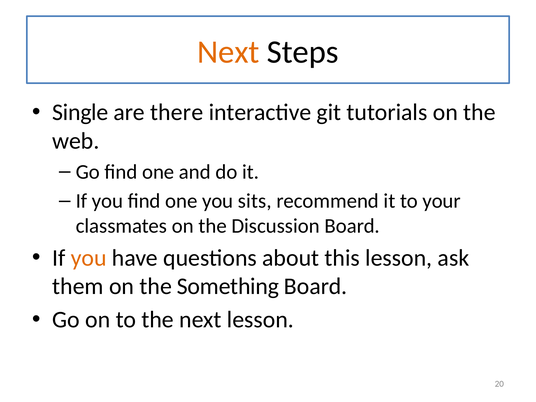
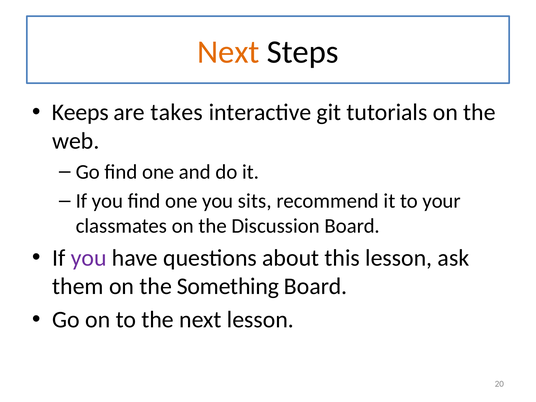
Single: Single -> Keeps (80, 112)
there: there -> takes (177, 112)
you colour: orange -> purple (89, 258)
